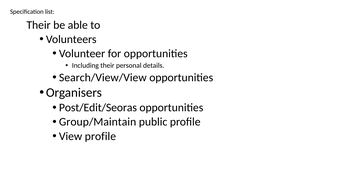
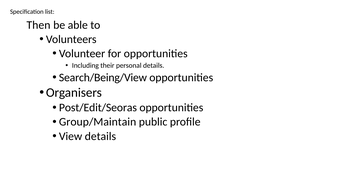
Their: Their -> Then (38, 25)
Search/View/View: Search/View/View -> Search/Being/View (103, 78)
View profile: profile -> details (100, 136)
